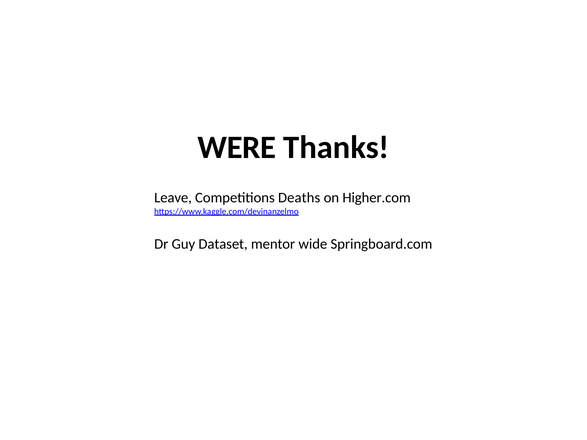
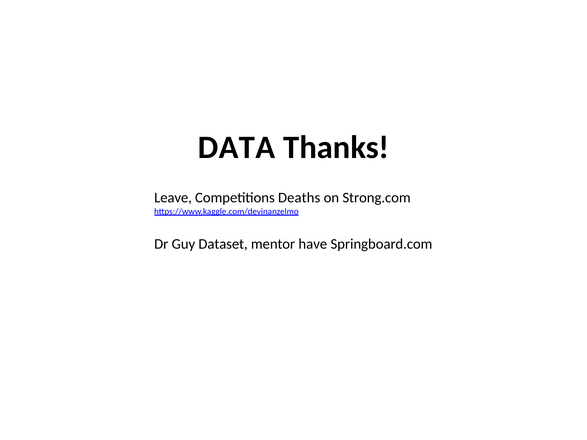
WERE: WERE -> DATA (237, 148)
Higher.com: Higher.com -> Strong.com (377, 198)
wide: wide -> have (313, 244)
